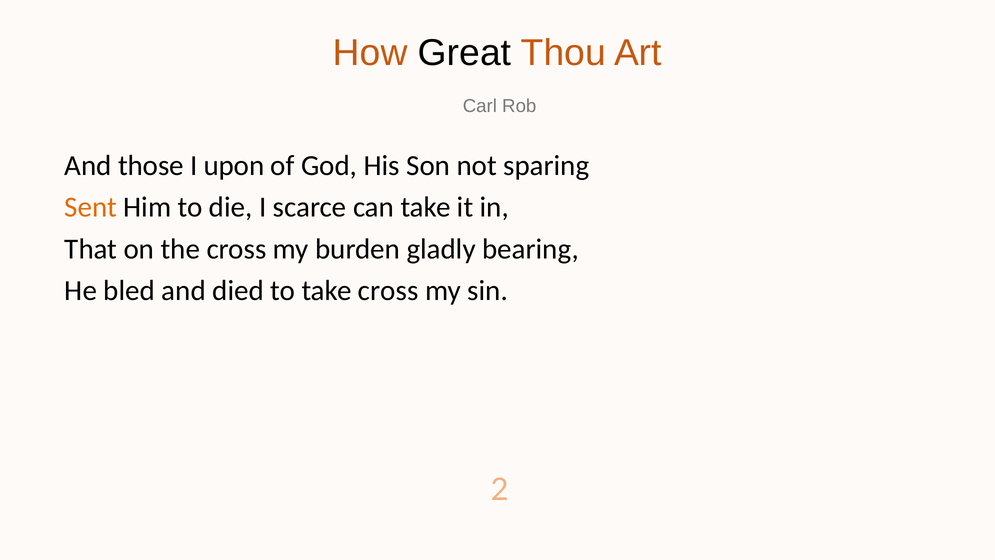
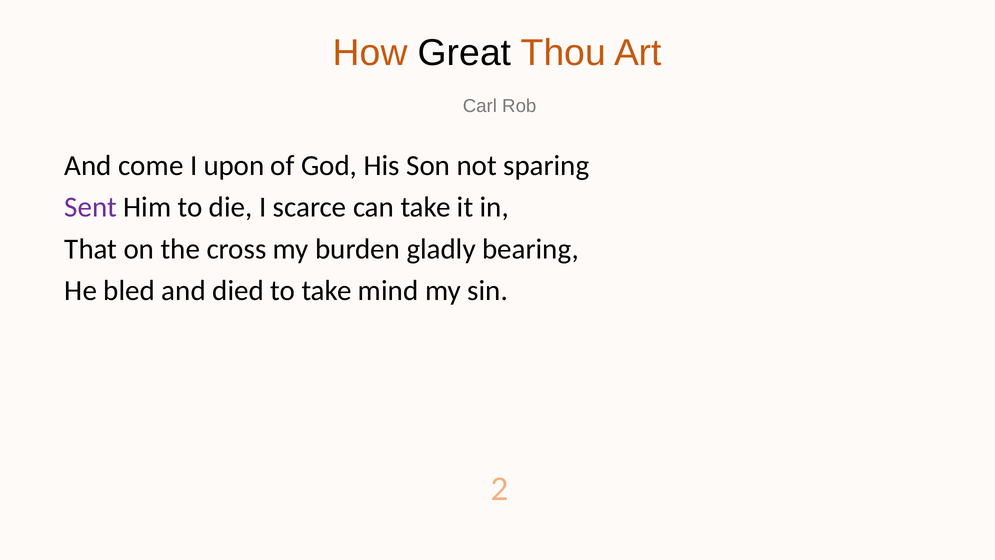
those: those -> come (151, 165)
Sent colour: orange -> purple (91, 207)
take cross: cross -> mind (388, 291)
